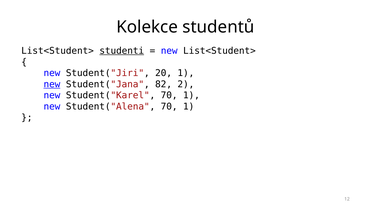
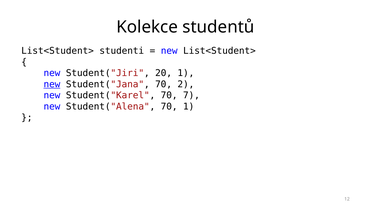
studenti underline: present -> none (122, 51)
Student("Jana 82: 82 -> 70 (164, 84)
Student("Karel 70 1: 1 -> 7 (191, 95)
